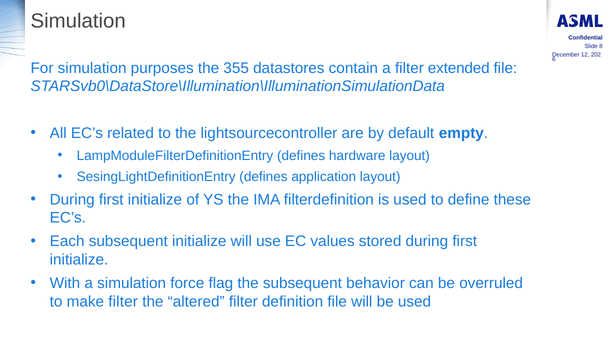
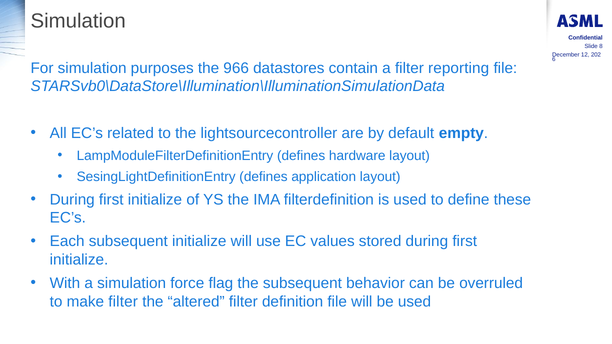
355: 355 -> 966 (236, 68)
extended: extended -> reporting (459, 68)
